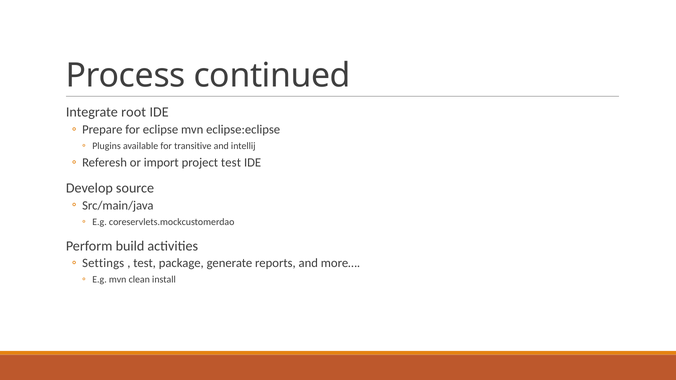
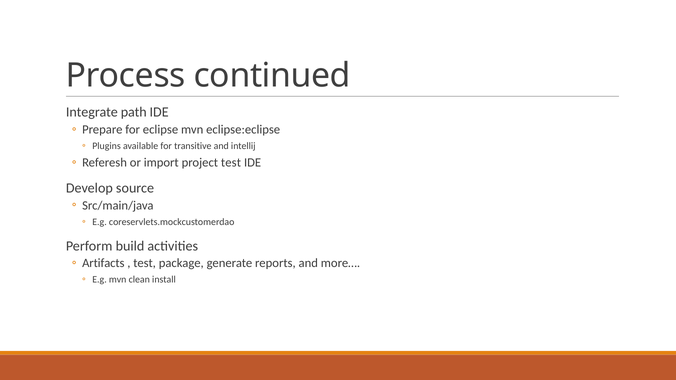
root: root -> path (134, 112)
Settings: Settings -> Artifacts (103, 263)
